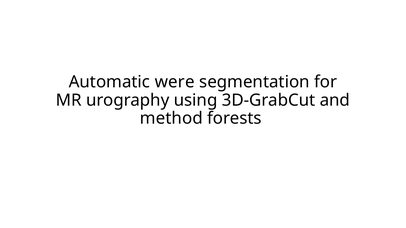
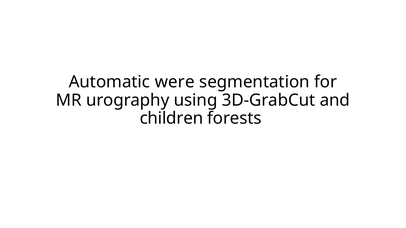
method: method -> children (171, 119)
